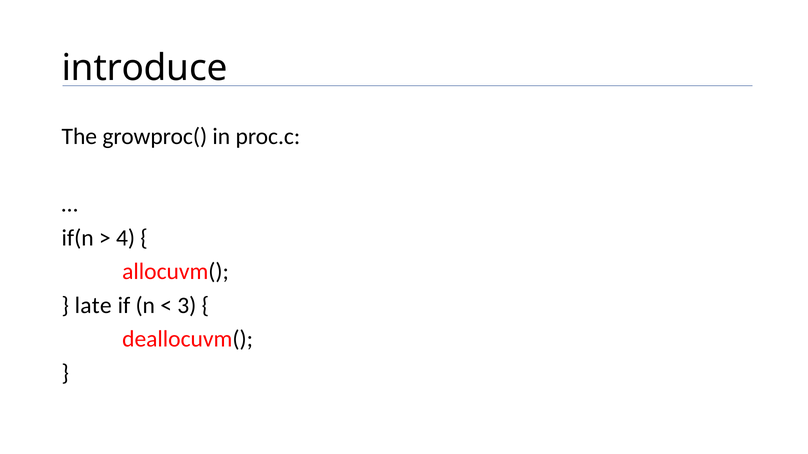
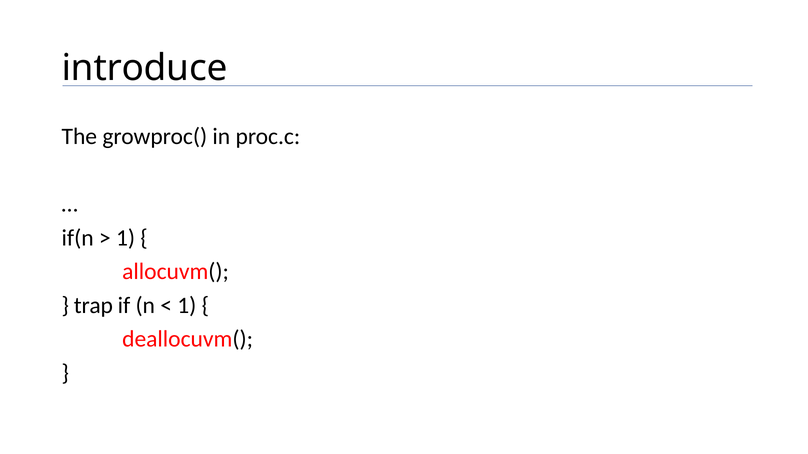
4: 4 -> 1 (126, 238)
late: late -> trap (93, 306)
3: 3 -> 1 (187, 306)
